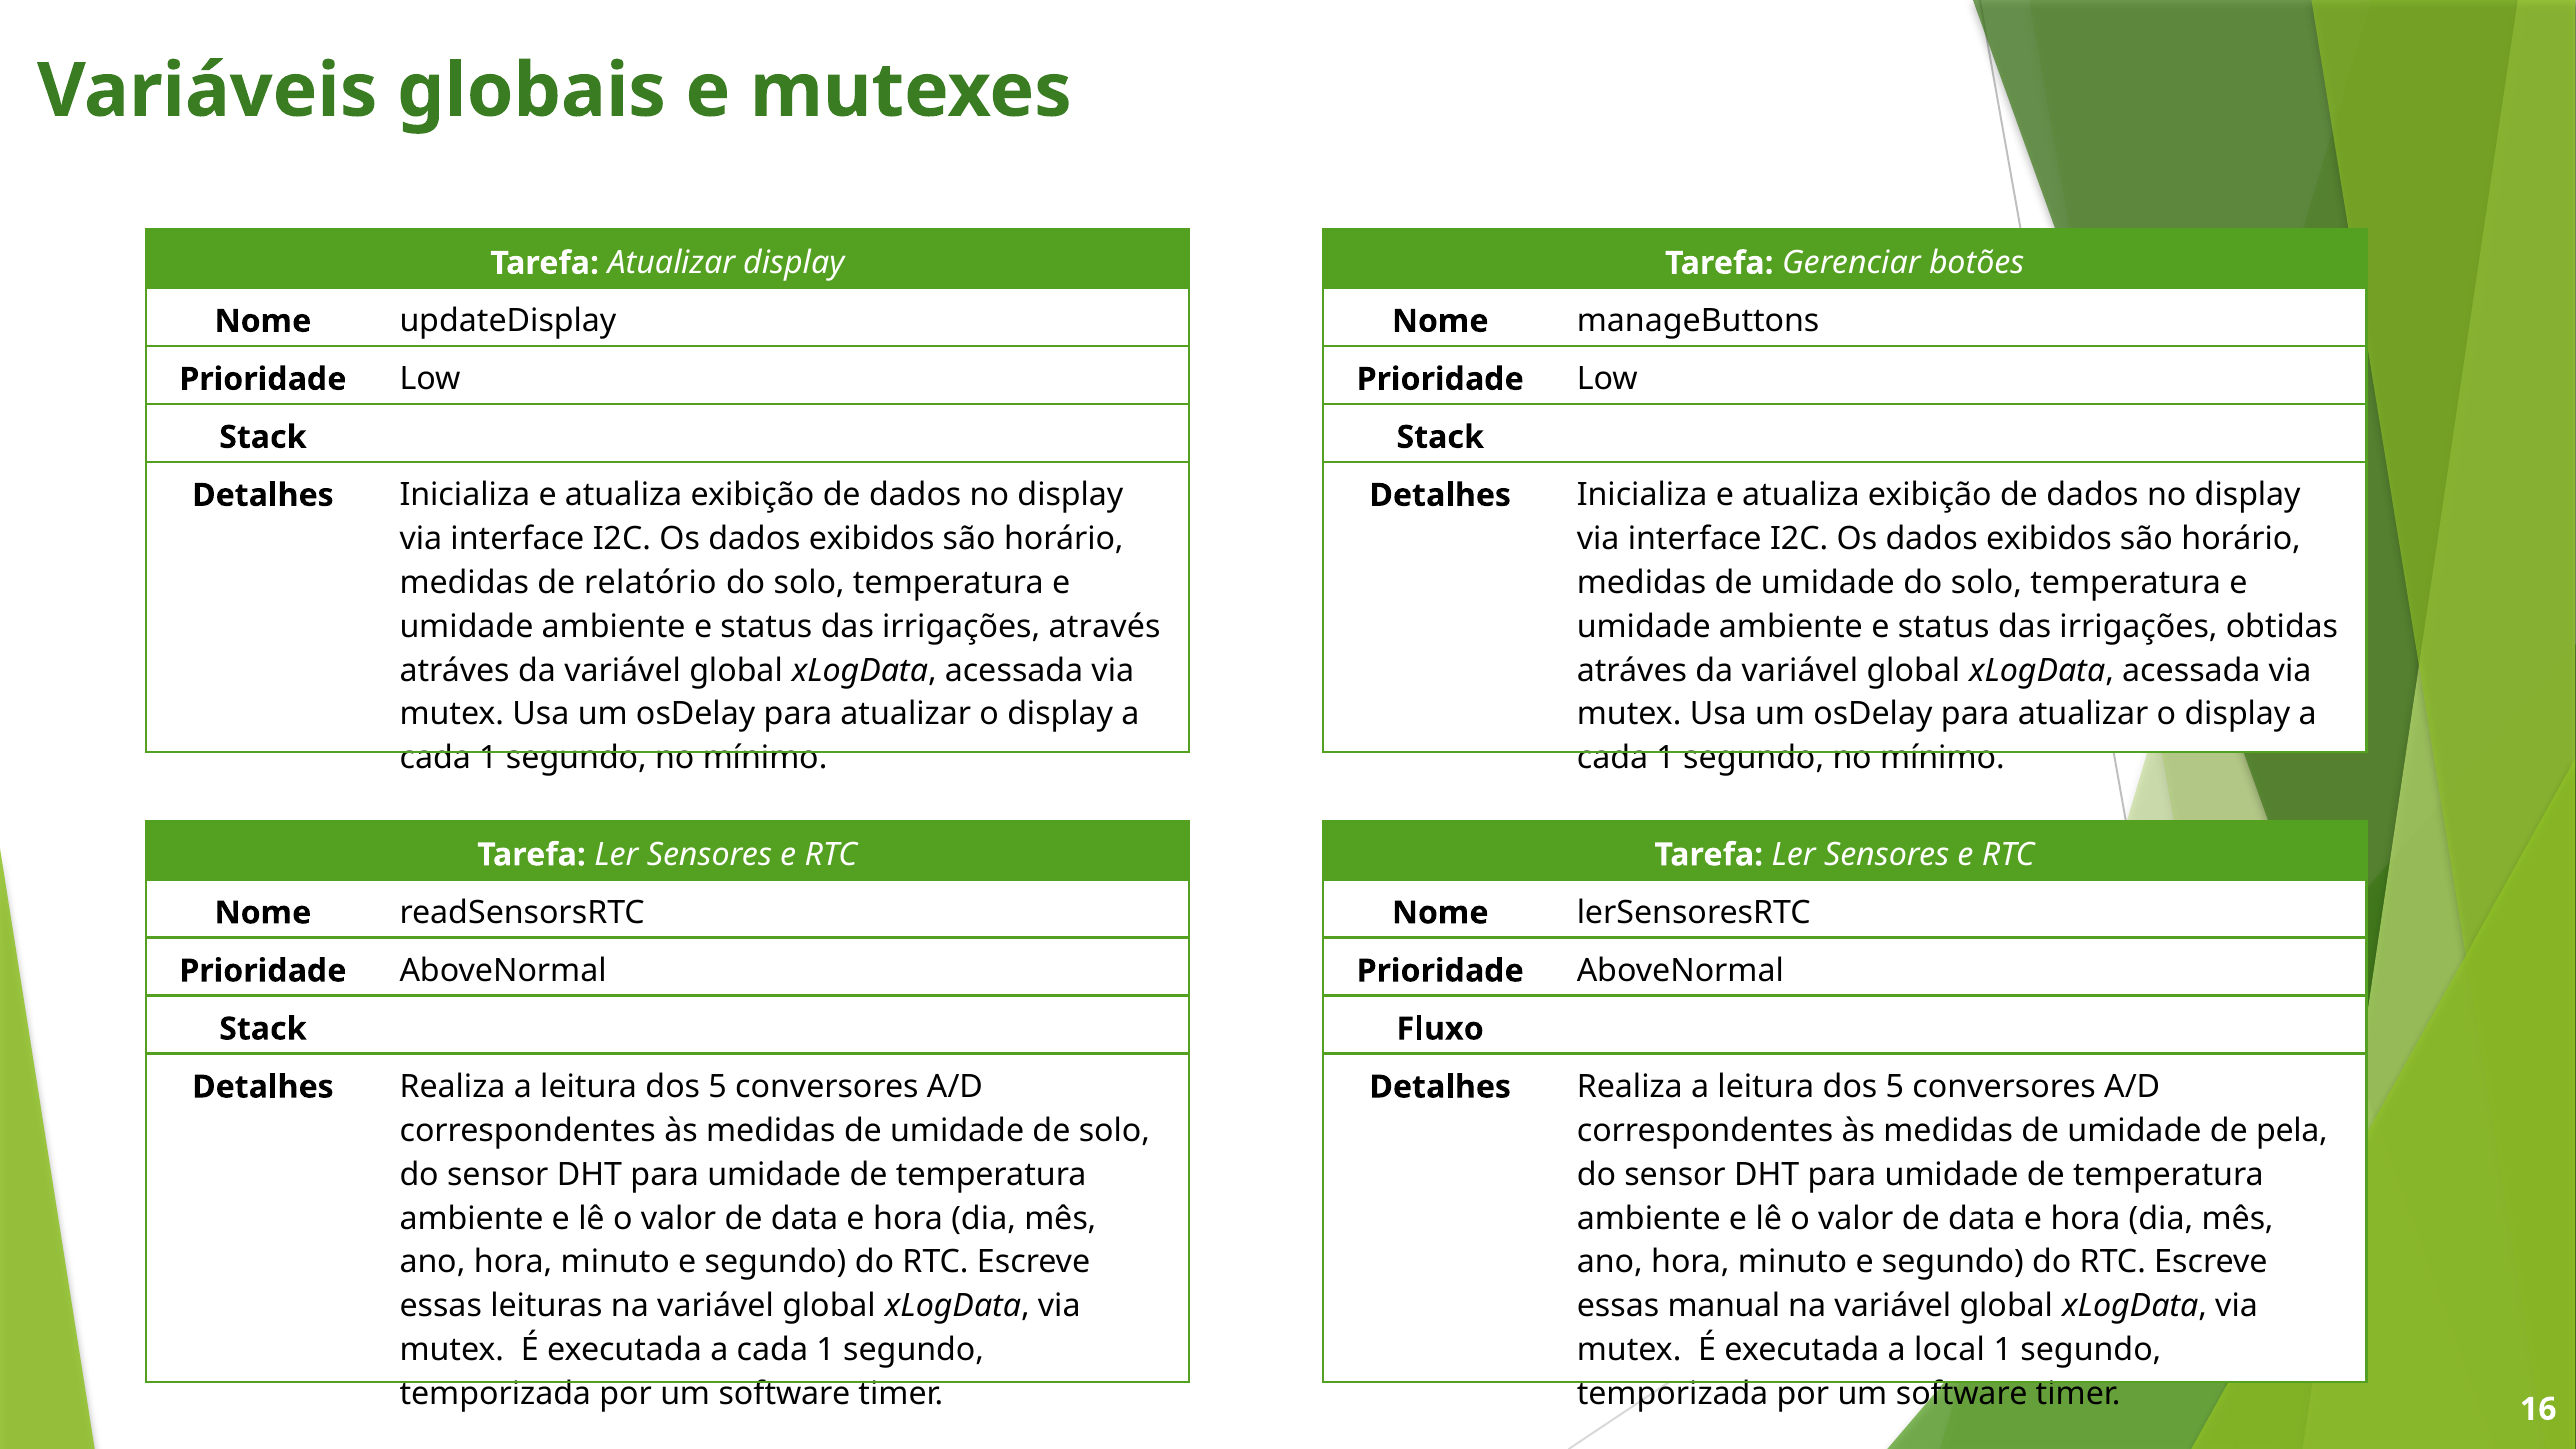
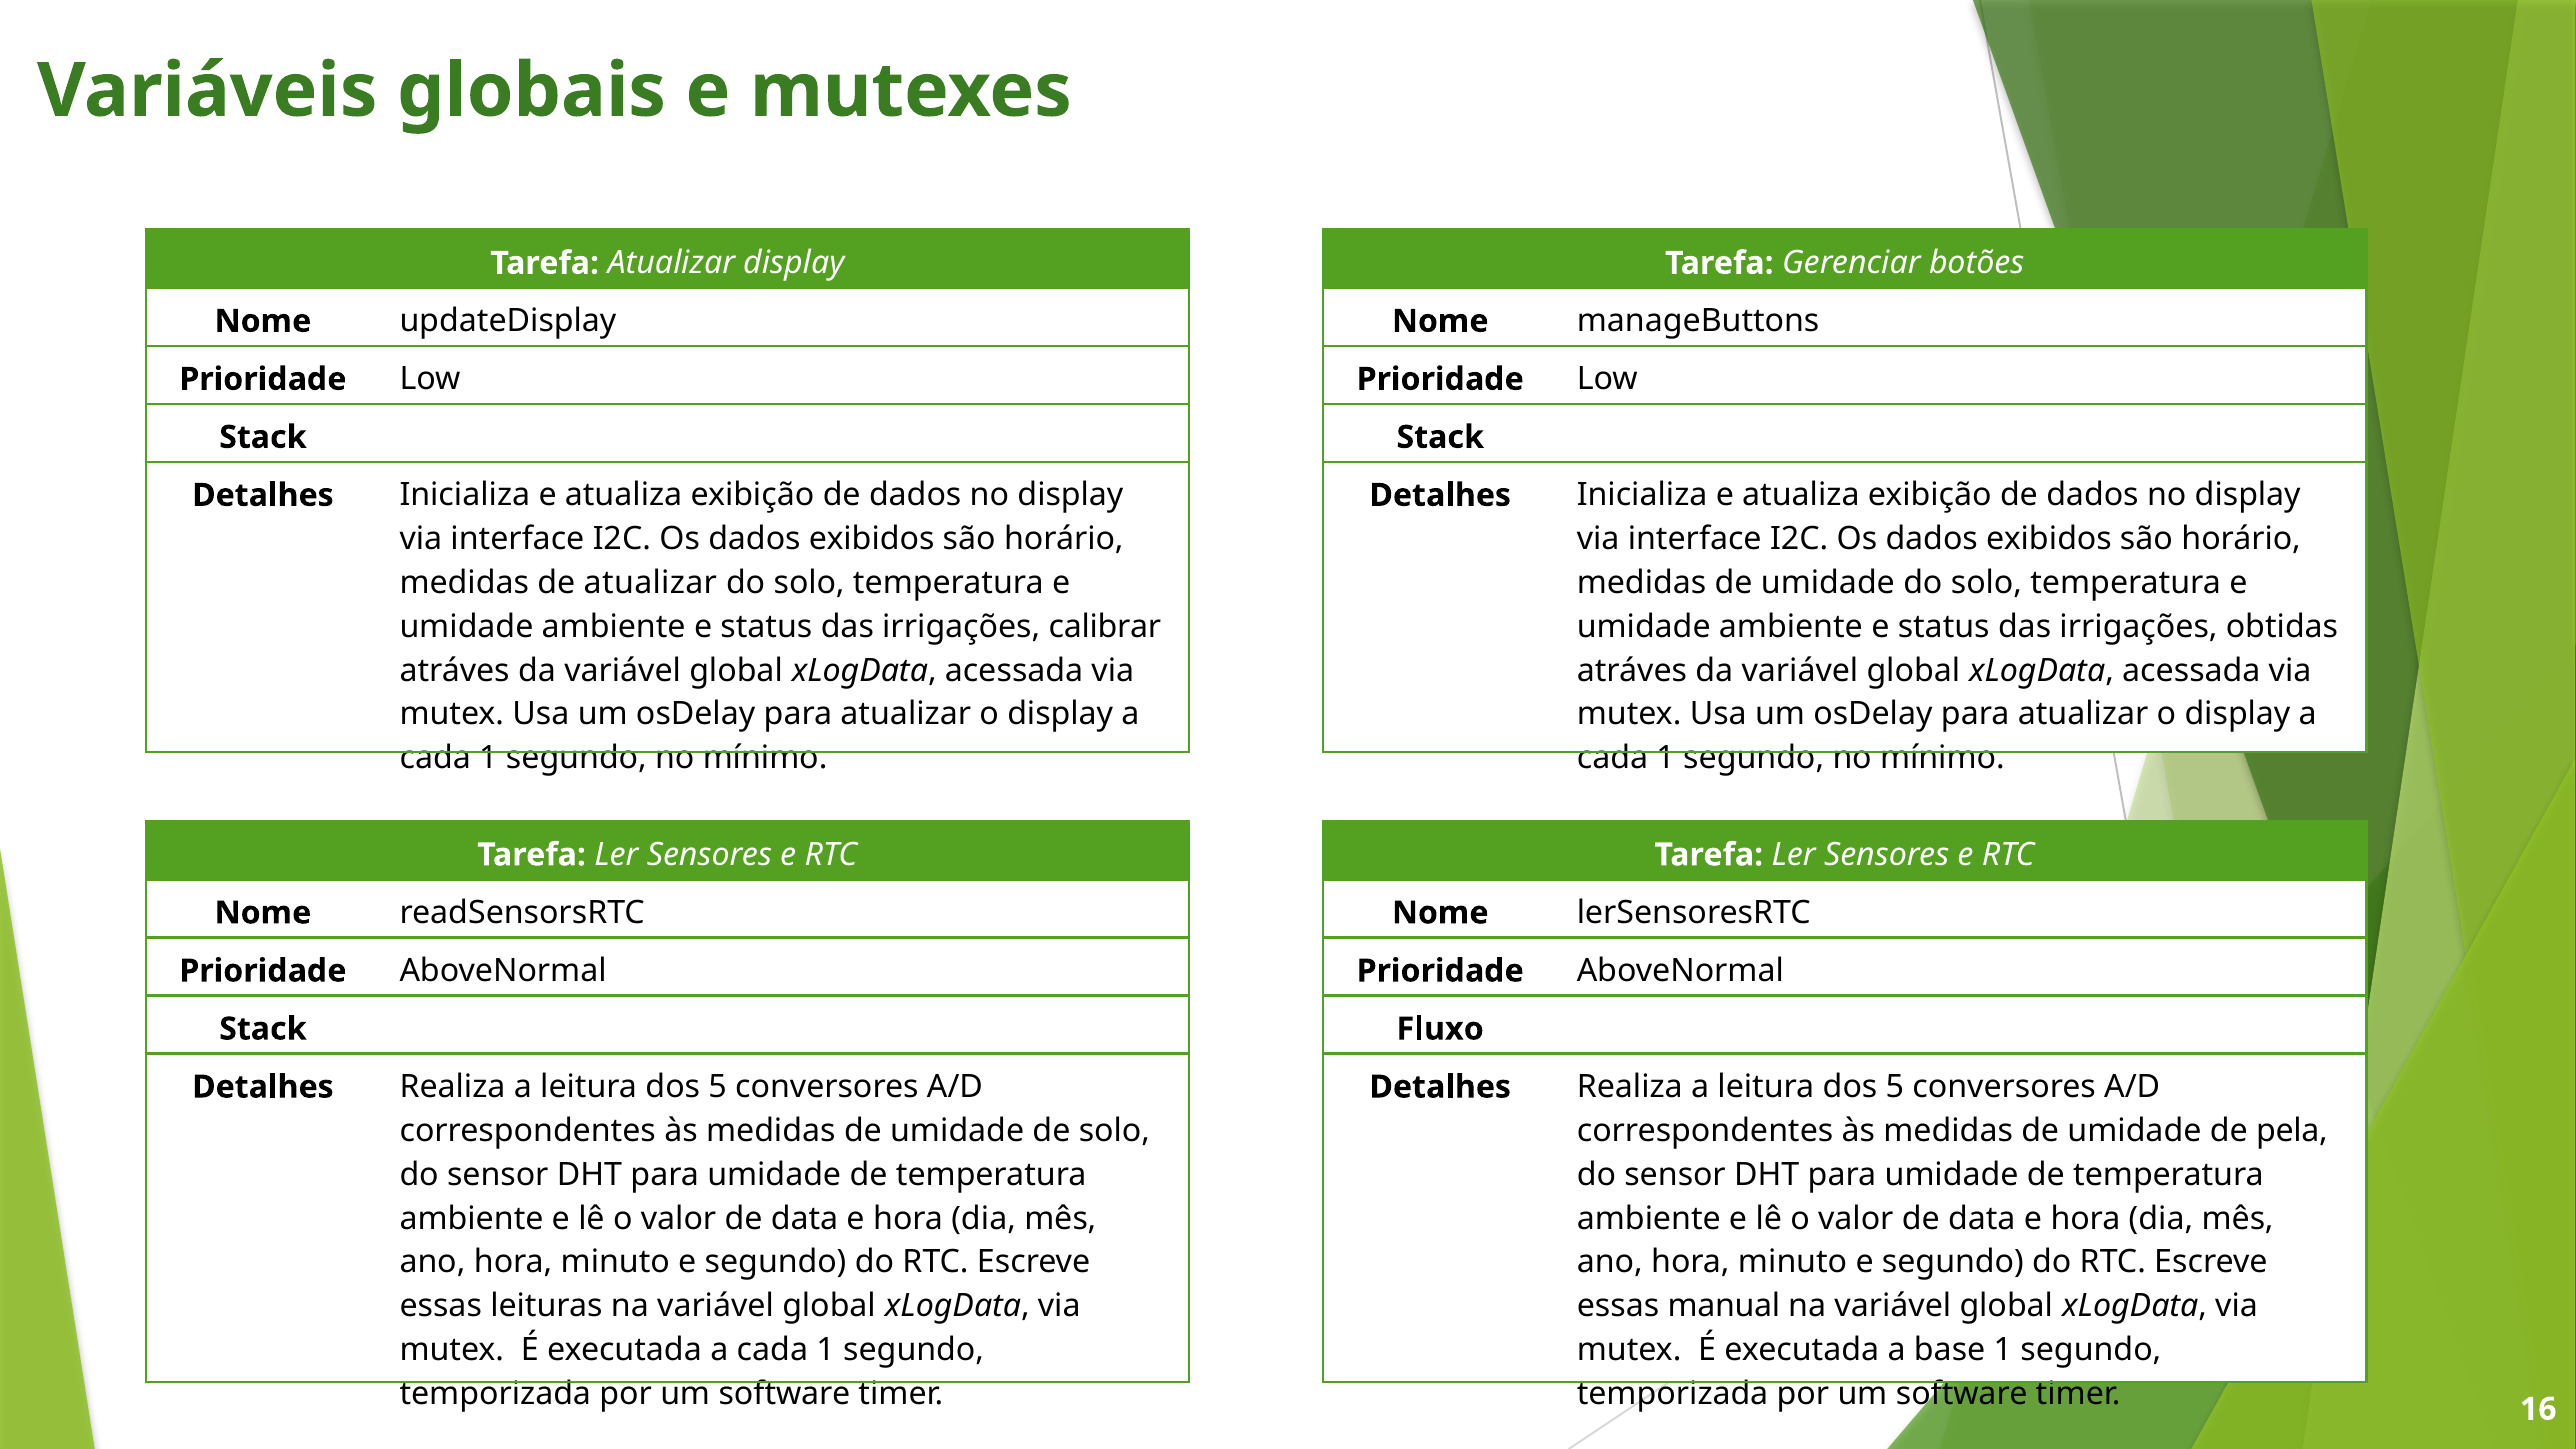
de relatório: relatório -> atualizar (650, 583)
através: através -> calibrar (1105, 627)
local: local -> base (1950, 1350)
